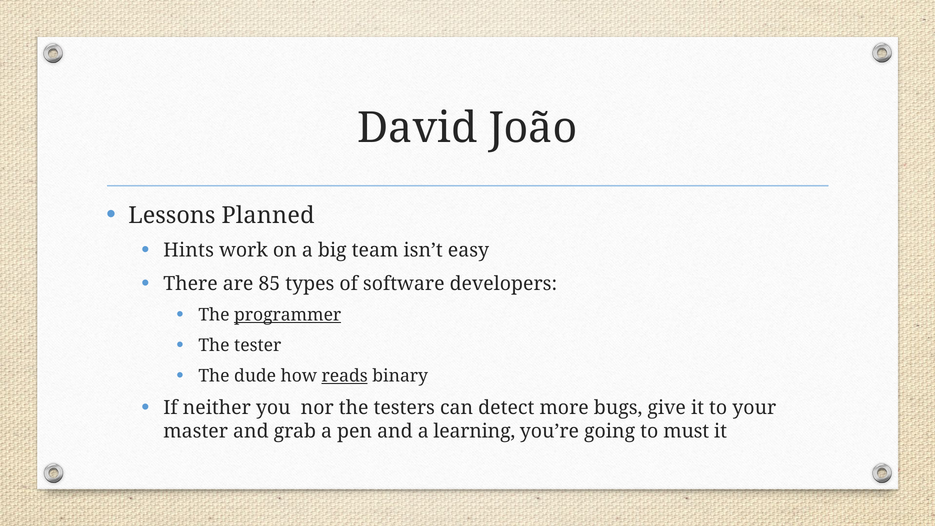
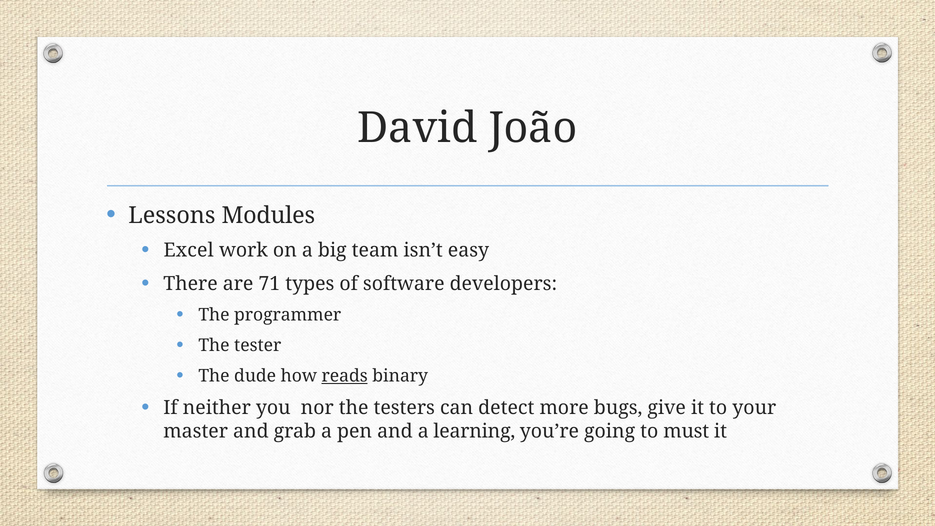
Planned: Planned -> Modules (268, 215)
Hints: Hints -> Excel (189, 250)
85: 85 -> 71 (269, 284)
programmer underline: present -> none (288, 315)
